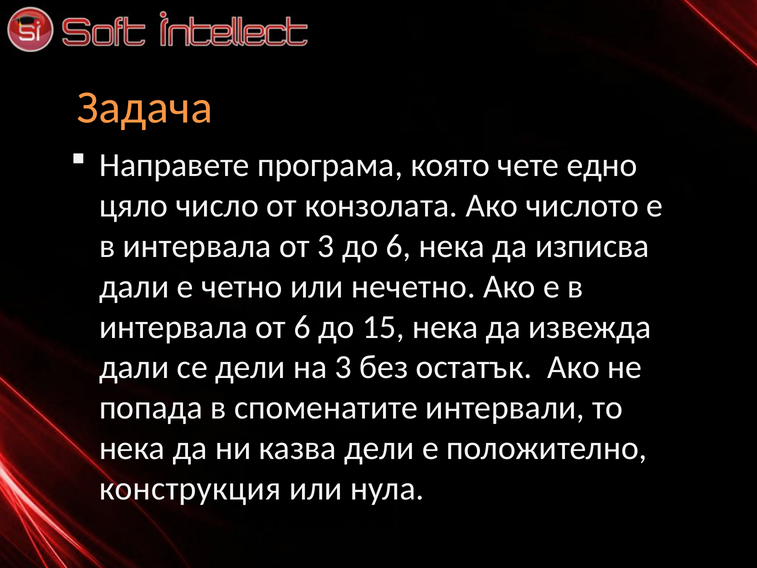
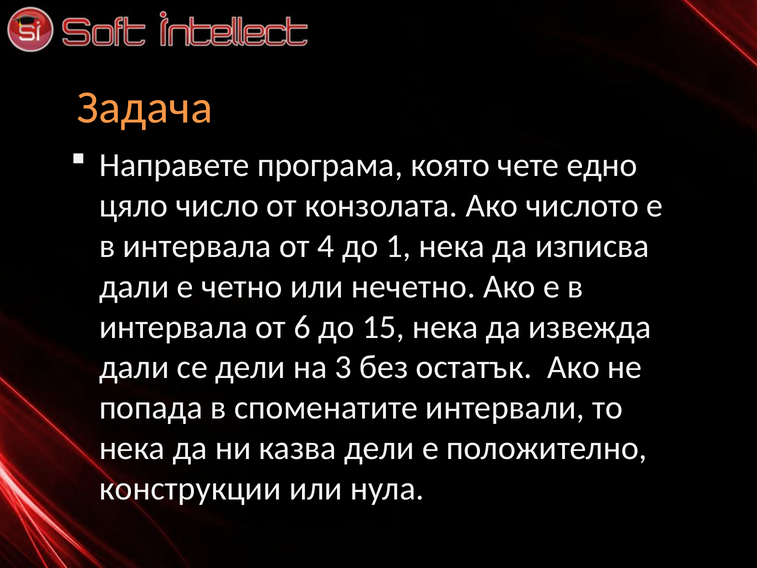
от 3: 3 -> 4 (326, 246)
до 6: 6 -> 1 (399, 246)
конструкция: конструкция -> конструкции (190, 488)
